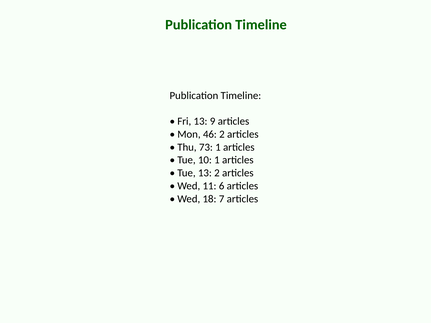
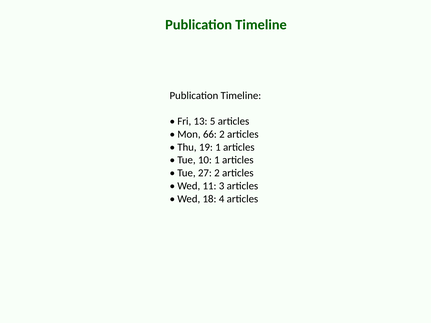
9: 9 -> 5 (213, 121)
46: 46 -> 66 (210, 134)
73: 73 -> 19 (206, 147)
Tue 13: 13 -> 27 (205, 173)
6: 6 -> 3 (222, 186)
7: 7 -> 4 (222, 199)
